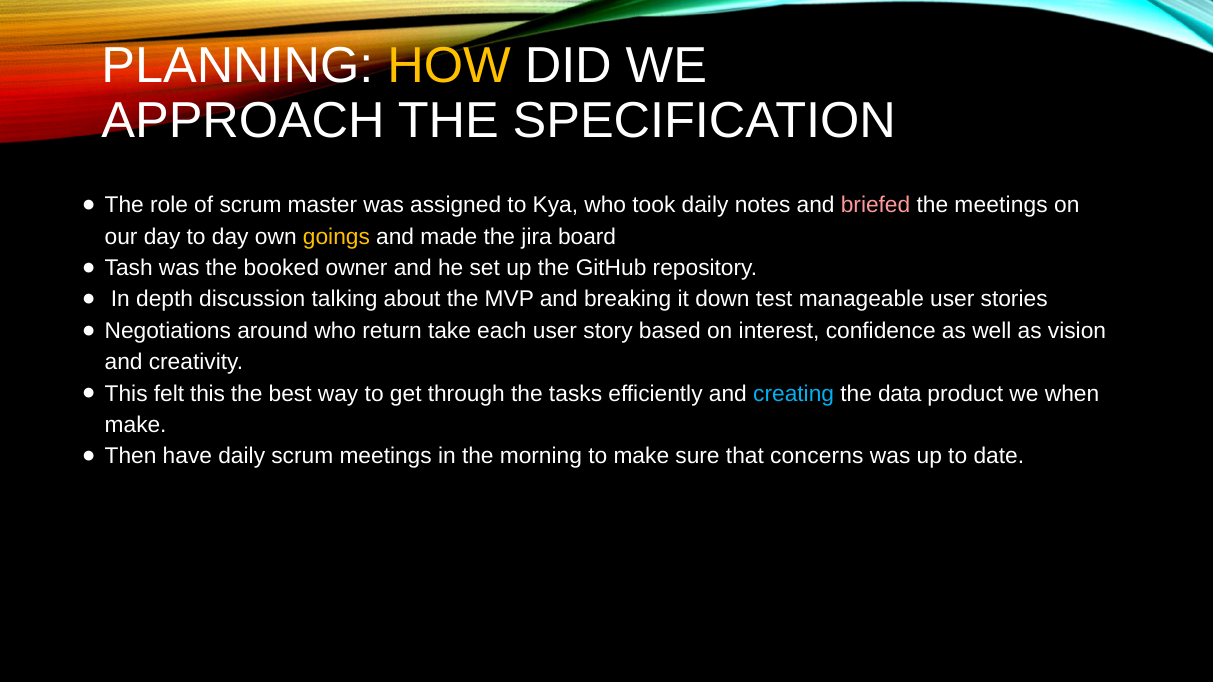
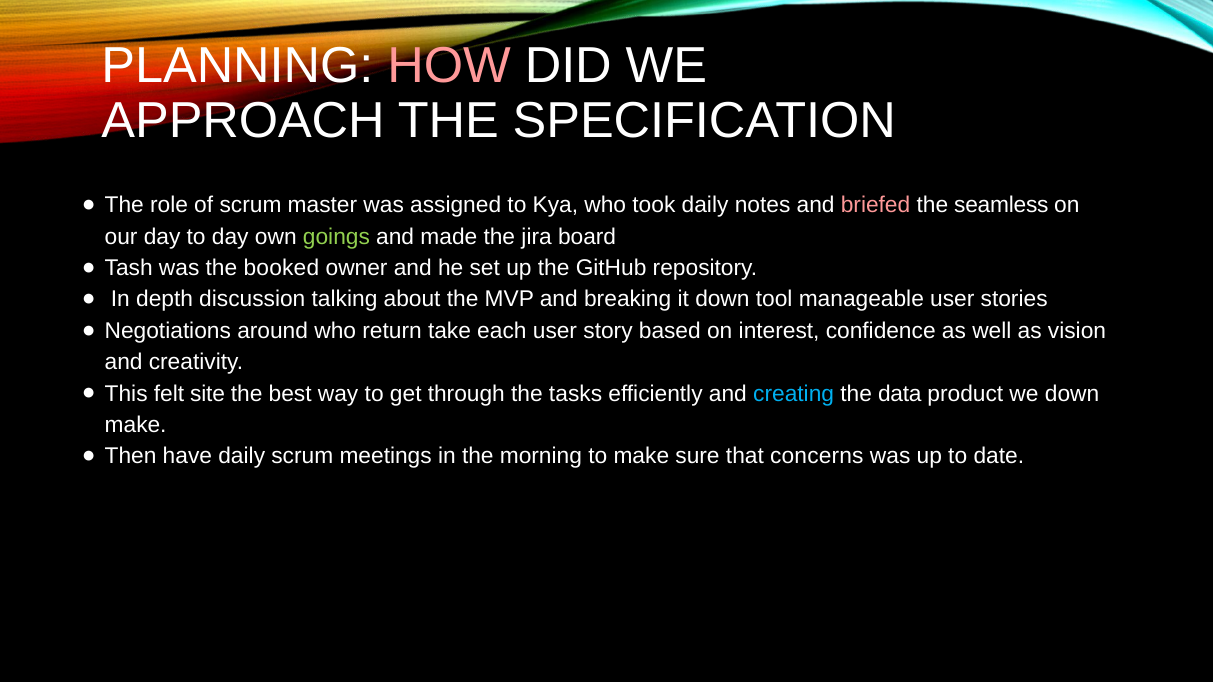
HOW colour: yellow -> pink (449, 66)
the meetings: meetings -> seamless (1001, 205)
goings colour: yellow -> light green (336, 237)
test: test -> tool (774, 300)
felt this: this -> site (208, 394)
we when: when -> down (1072, 394)
